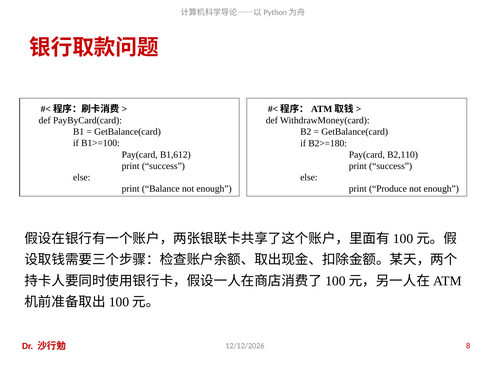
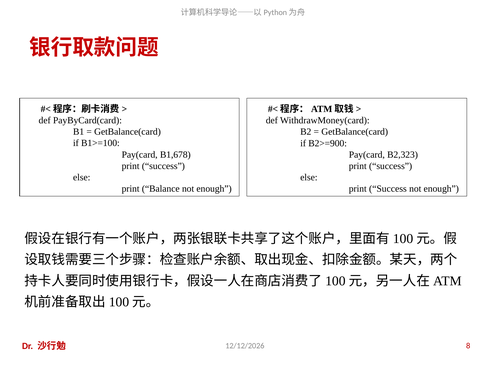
B2>=180: B2>=180 -> B2>=900 (328, 143)
B1,612: B1,612 -> B1,678 (175, 154)
B2,110: B2,110 -> B2,323 (403, 154)
Produce: Produce -> Success (388, 188)
